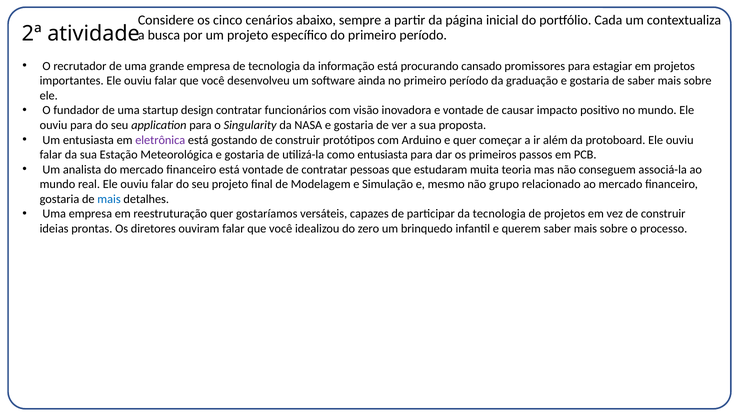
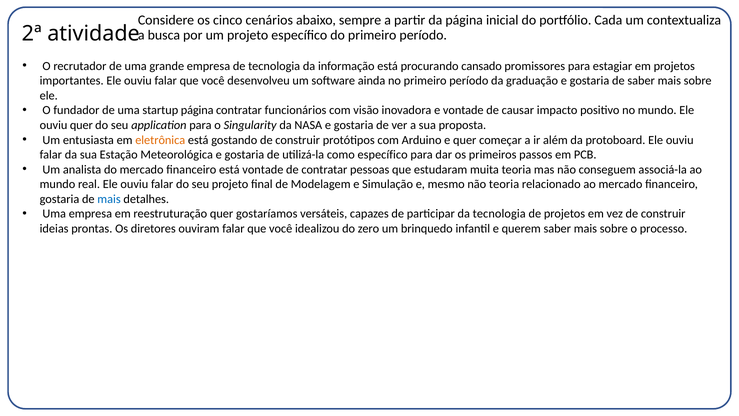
startup design: design -> página (197, 110)
ouviu para: para -> quer (81, 125)
eletrônica colour: purple -> orange (160, 140)
como entusiasta: entusiasta -> específico (383, 155)
não grupo: grupo -> teoria (504, 184)
